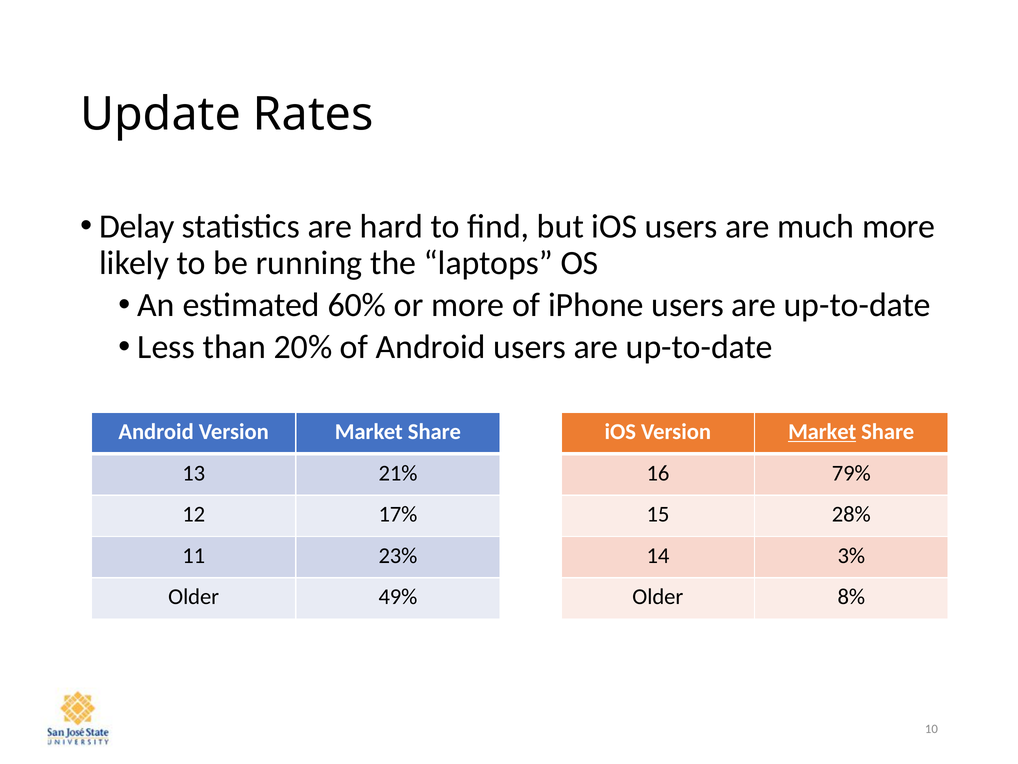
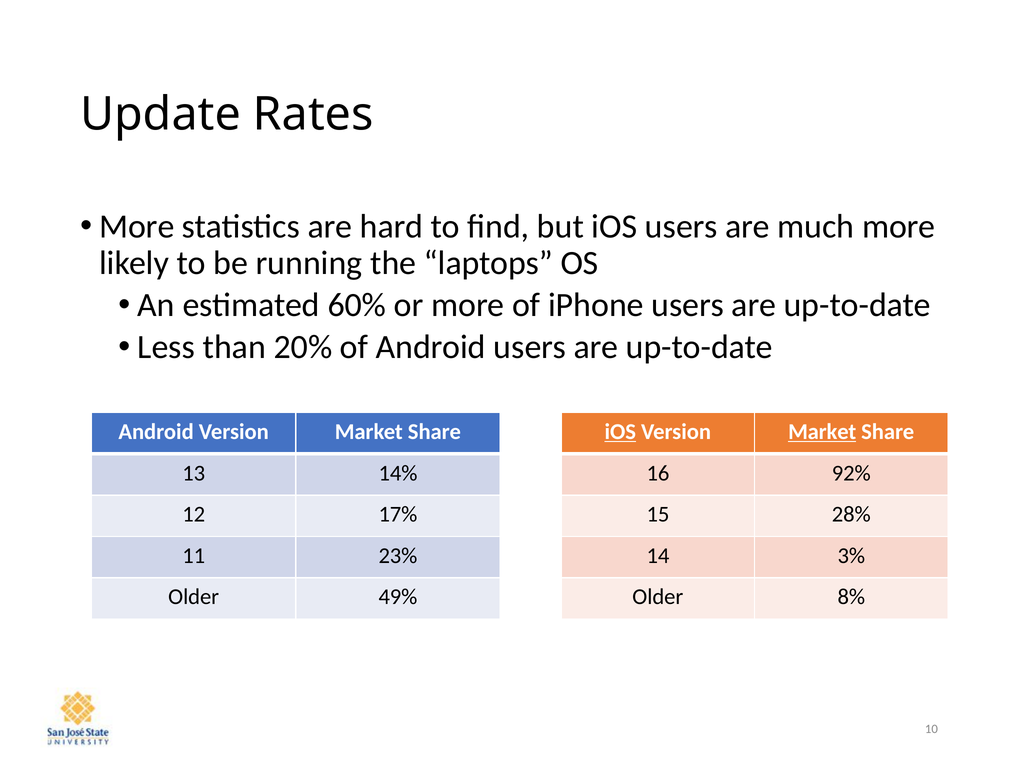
Delay: Delay -> More (137, 226)
iOS underline: none -> present (620, 431)
21%: 21% -> 14% (398, 473)
79%: 79% -> 92% (851, 473)
